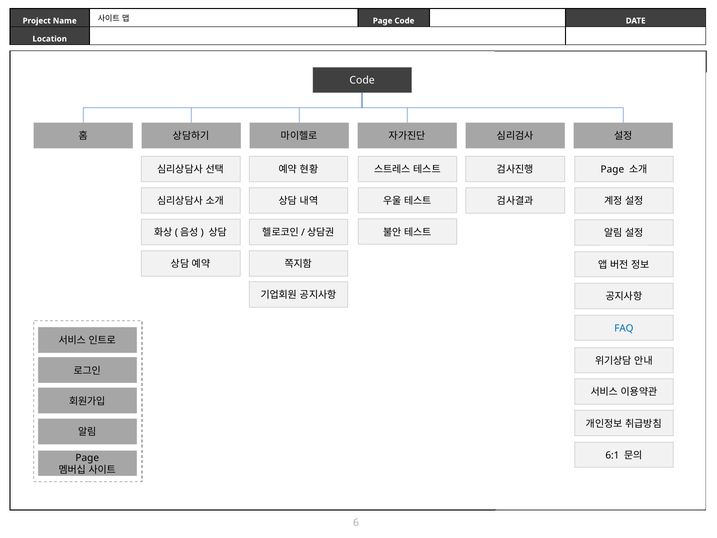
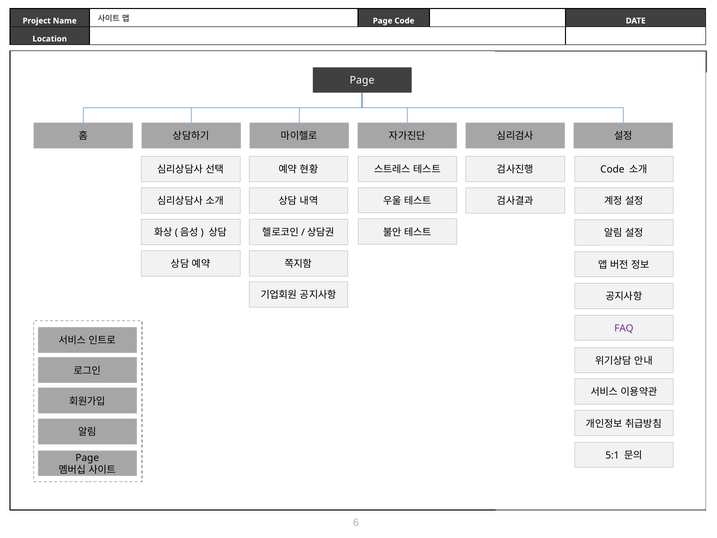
Code: Code -> Page (362, 80)
Page: Page -> Code (612, 169)
FAQ colour: blue -> purple (624, 328)
6:1: 6:1 -> 5:1 (612, 455)
